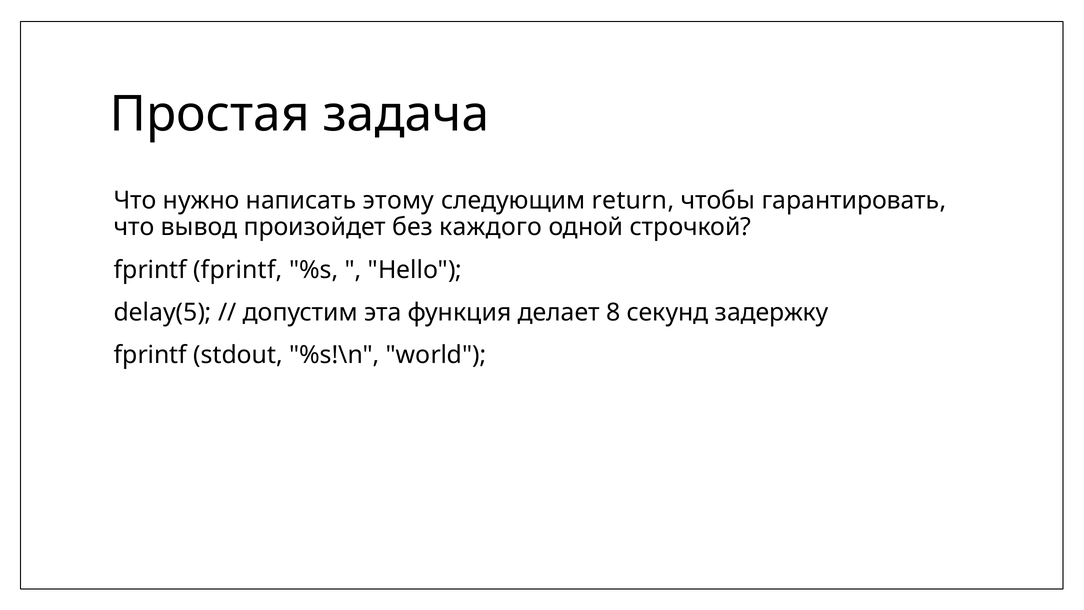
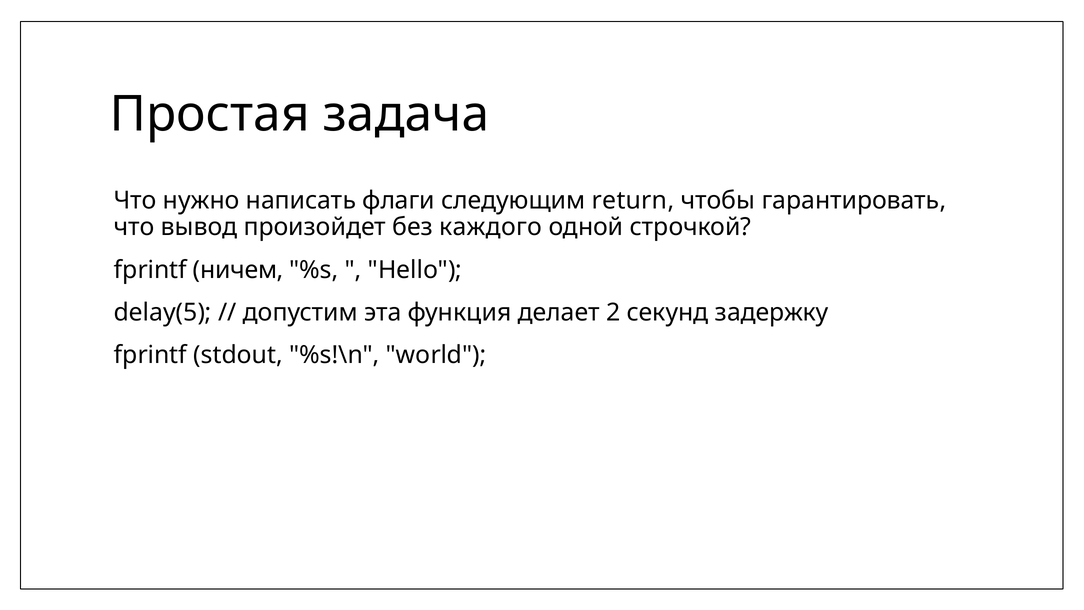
этому: этому -> флаги (399, 200)
fprintf fprintf: fprintf -> ничем (238, 270)
8: 8 -> 2 (613, 312)
